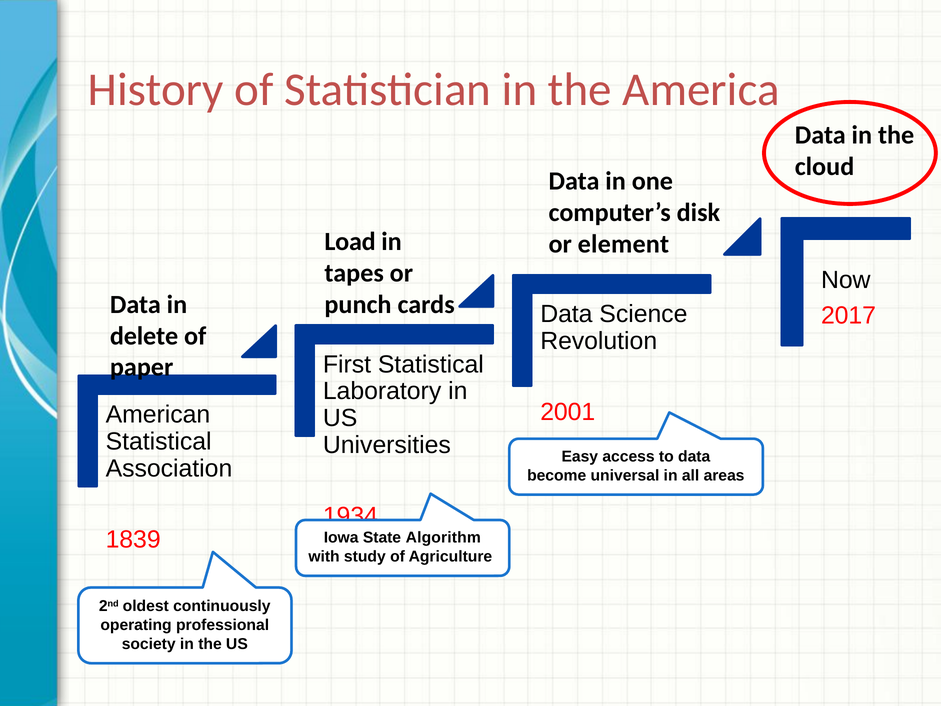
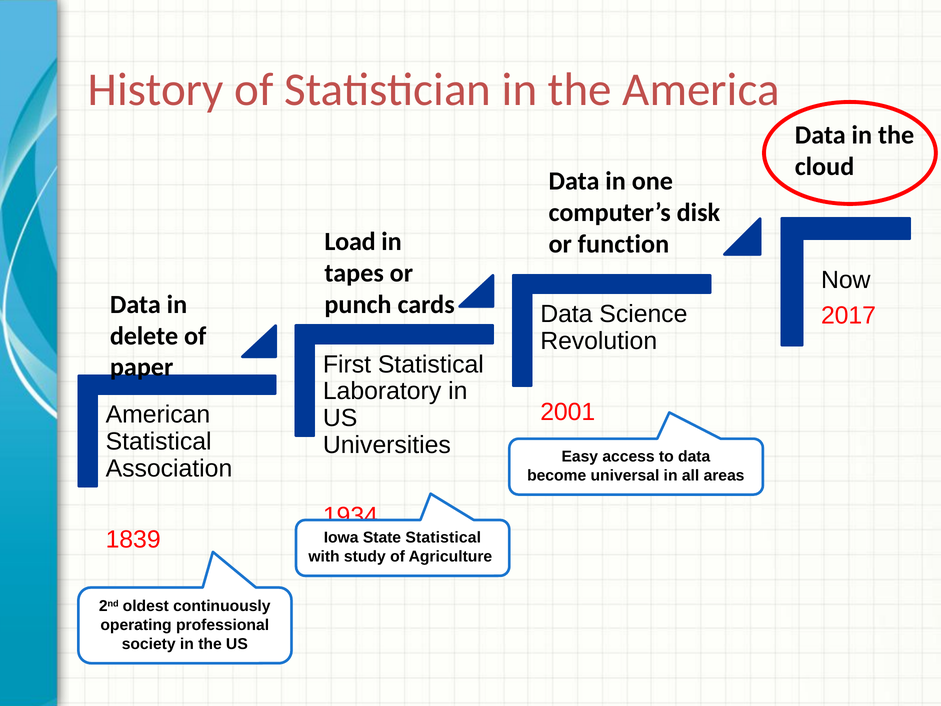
element: element -> function (623, 244)
State Algorithm: Algorithm -> Statistical (443, 538)
